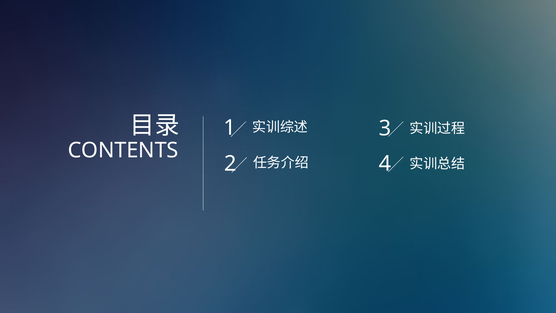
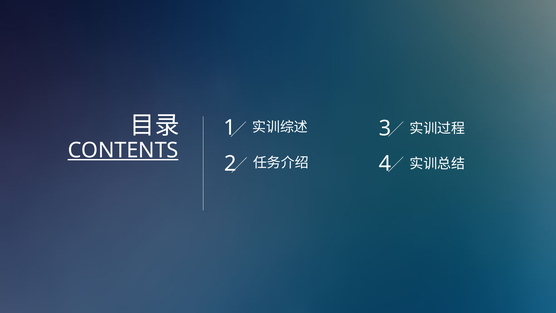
CONTENTS underline: none -> present (123, 150)
